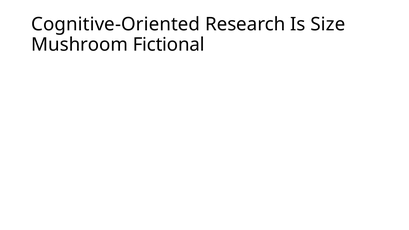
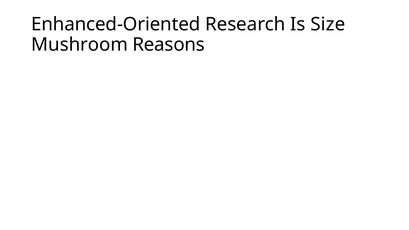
Cognitive-Oriented: Cognitive-Oriented -> Enhanced-Oriented (116, 24)
Fictional: Fictional -> Reasons (169, 45)
